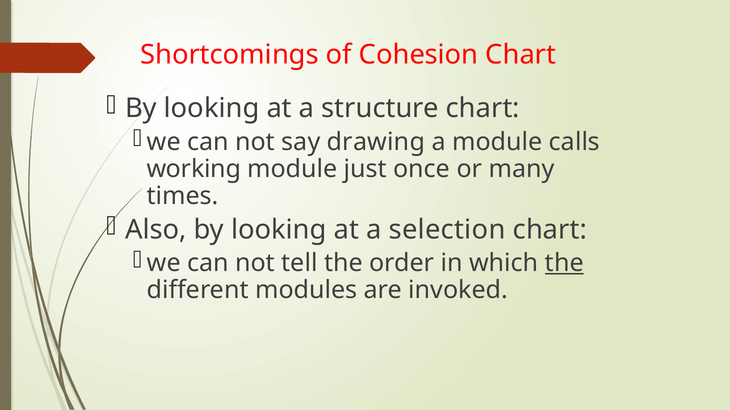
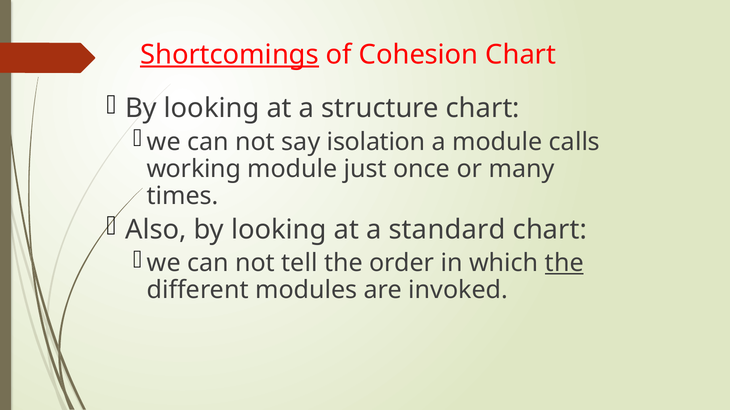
Shortcomings underline: none -> present (229, 55)
drawing: drawing -> isolation (376, 142)
selection: selection -> standard (447, 230)
